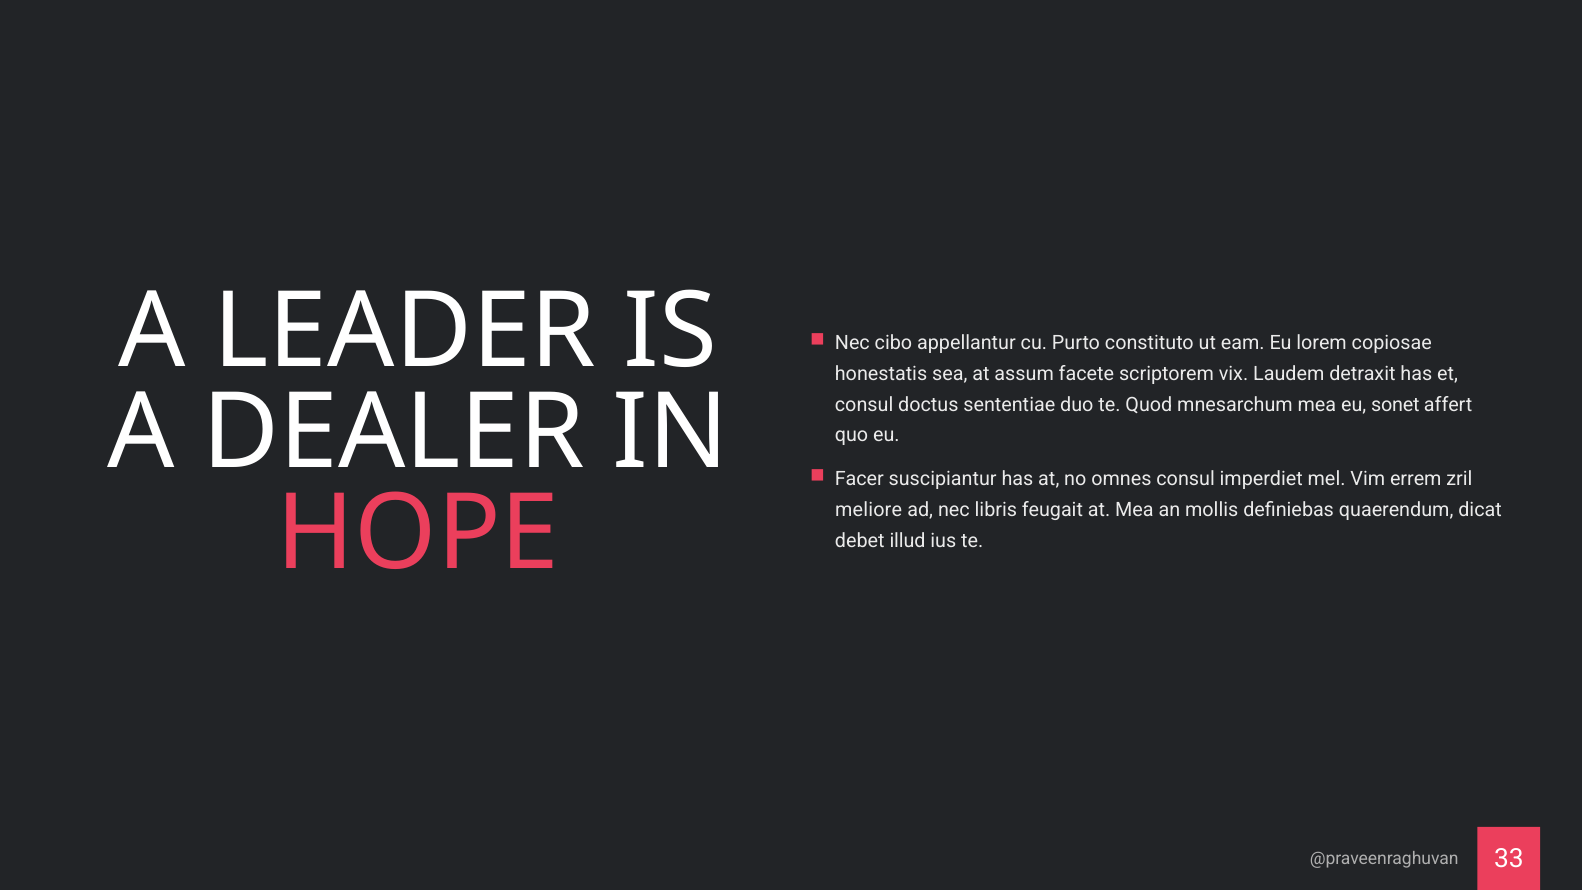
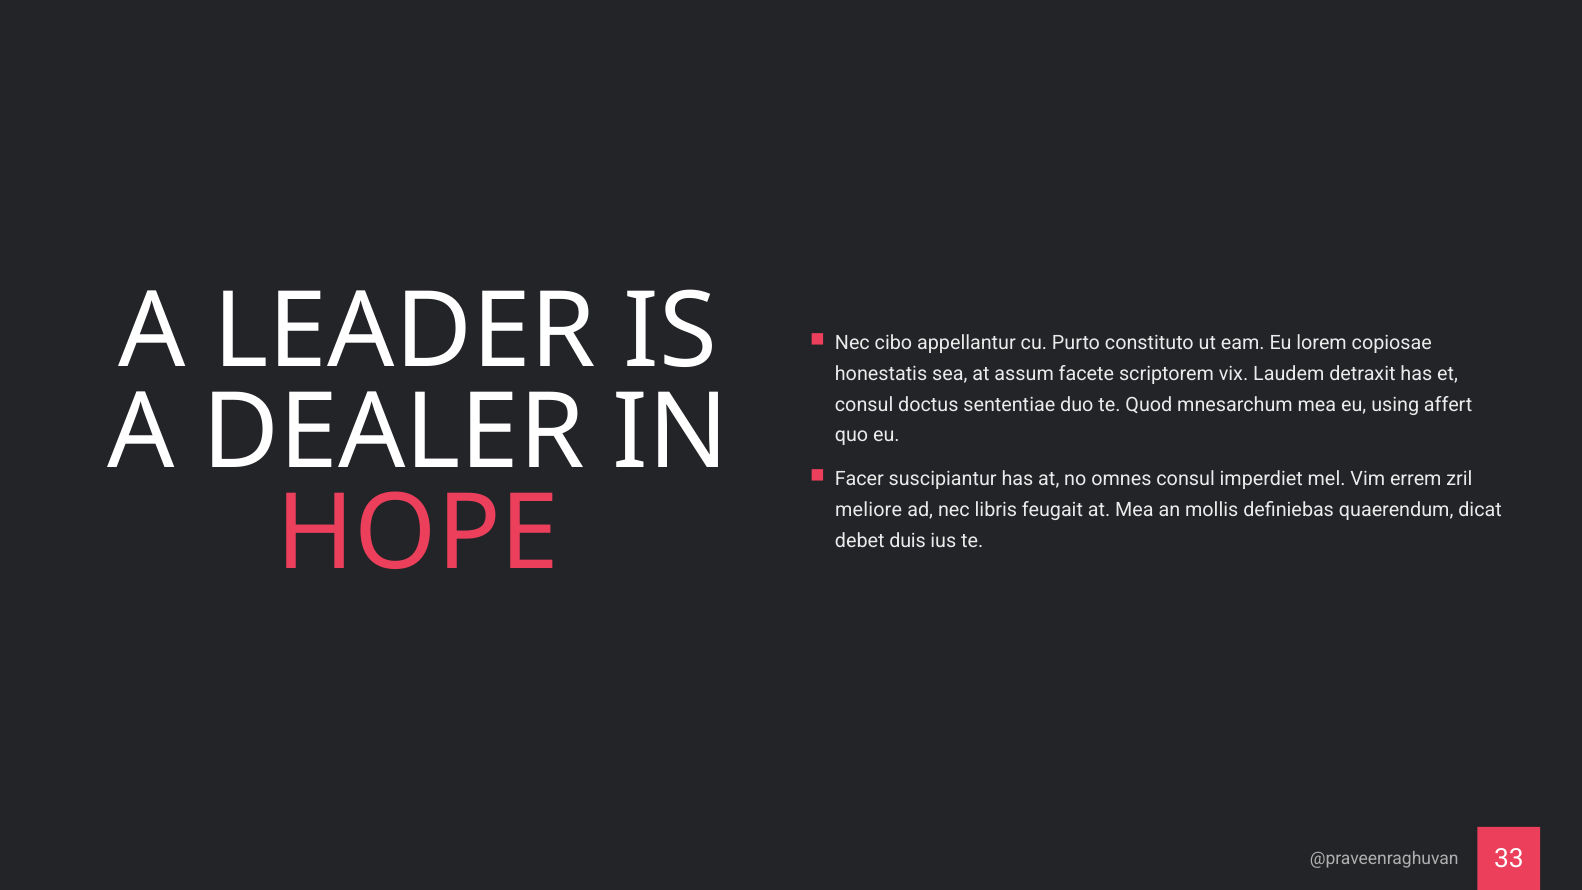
sonet: sonet -> using (1395, 404)
illud: illud -> duis (908, 541)
